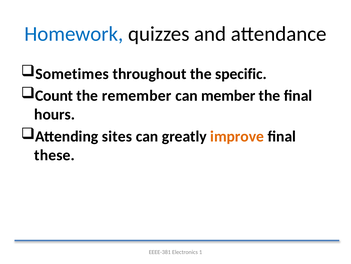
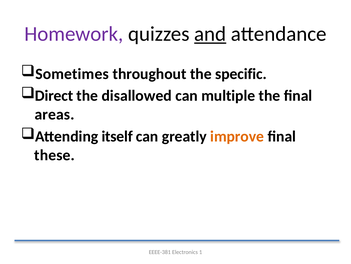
Homework colour: blue -> purple (74, 34)
and underline: none -> present (210, 34)
Count: Count -> Direct (54, 95)
remember: remember -> disallowed (137, 95)
member: member -> multiple (228, 95)
hours: hours -> areas (55, 114)
sites: sites -> itself (117, 136)
